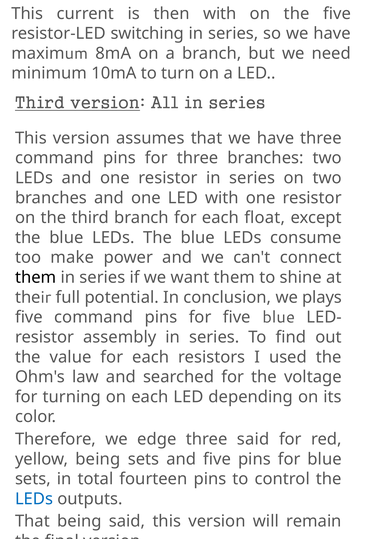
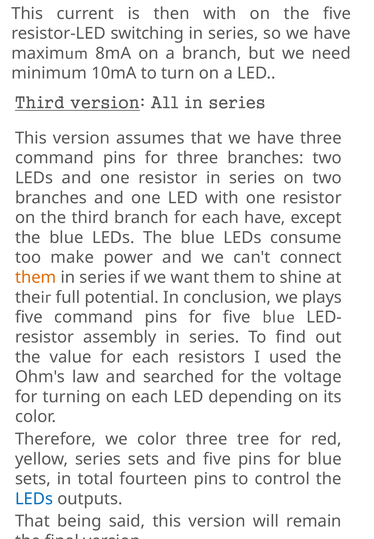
each float: float -> have (265, 218)
them colour: black -> orange (36, 278)
we edge: edge -> color (157, 440)
three said: said -> tree (253, 440)
yellow being: being -> series (98, 460)
